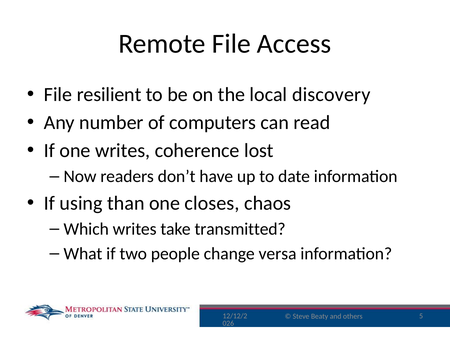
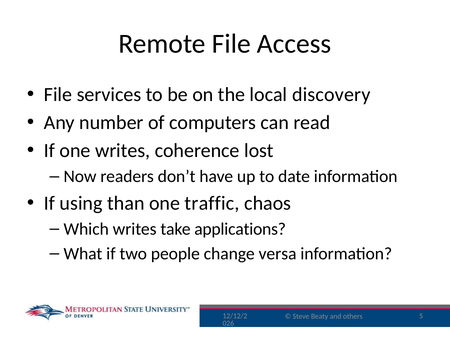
resilient: resilient -> services (109, 94)
closes: closes -> traffic (212, 203)
transmitted: transmitted -> applications (240, 229)
